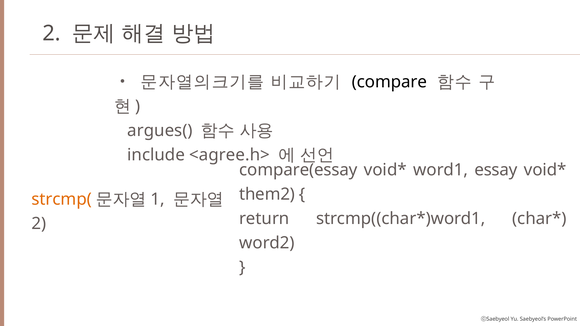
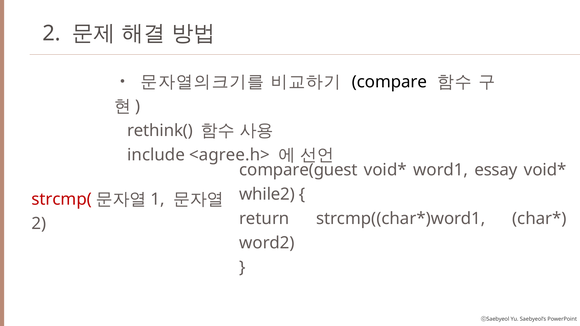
argues(: argues( -> rethink( (160, 131)
compare(essay: compare(essay -> compare(guest (298, 170)
them2: them2 -> while2 (267, 194)
strcmp( colour: orange -> red (62, 199)
